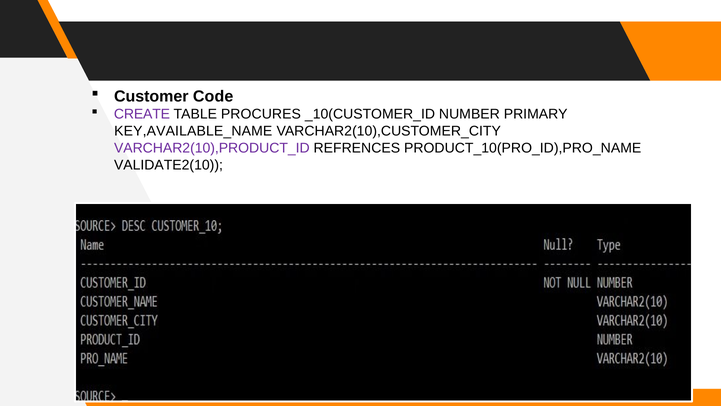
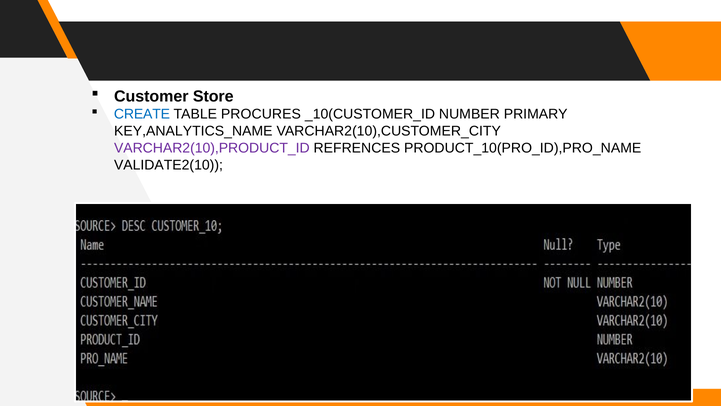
Code: Code -> Store (213, 96)
CREATE colour: purple -> blue (142, 114)
KEY,AVAILABLE_NAME: KEY,AVAILABLE_NAME -> KEY,ANALYTICS_NAME (193, 131)
